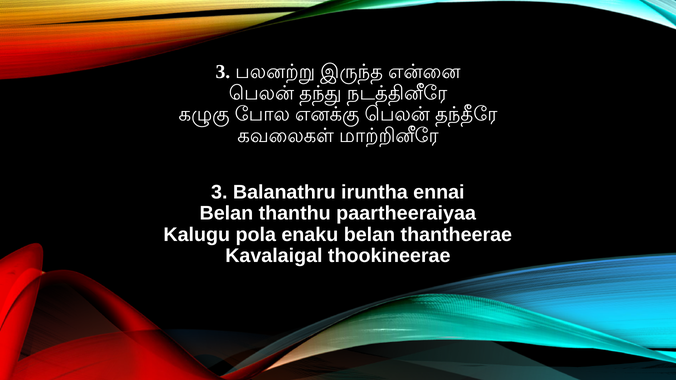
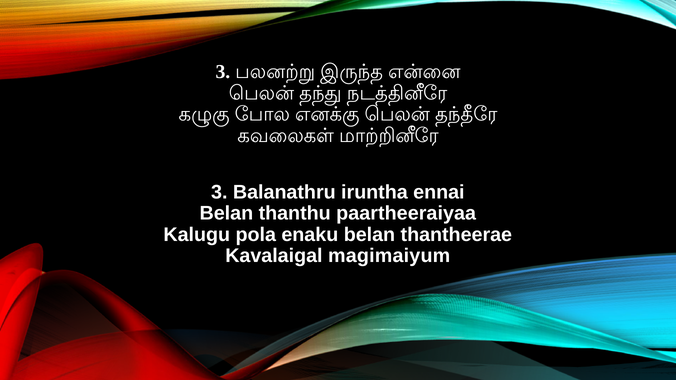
thookineerae: thookineerae -> magimaiyum (389, 256)
